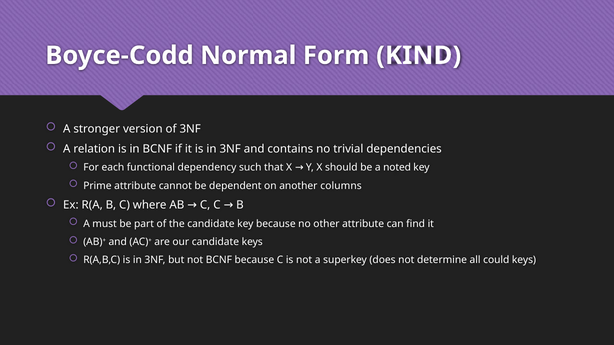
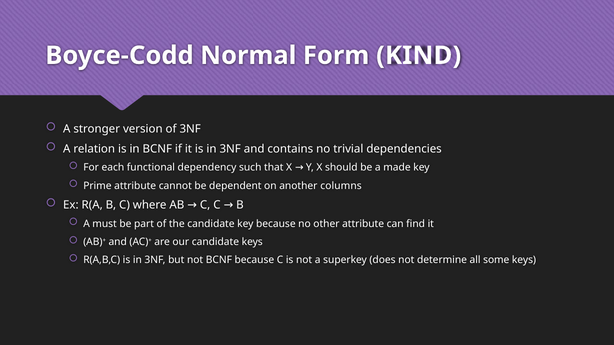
noted: noted -> made (397, 168)
could: could -> some (496, 260)
